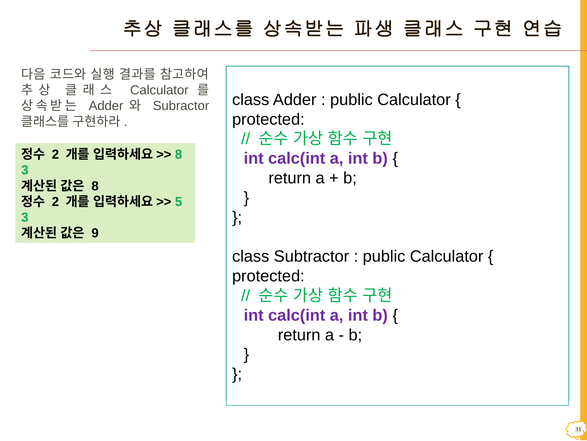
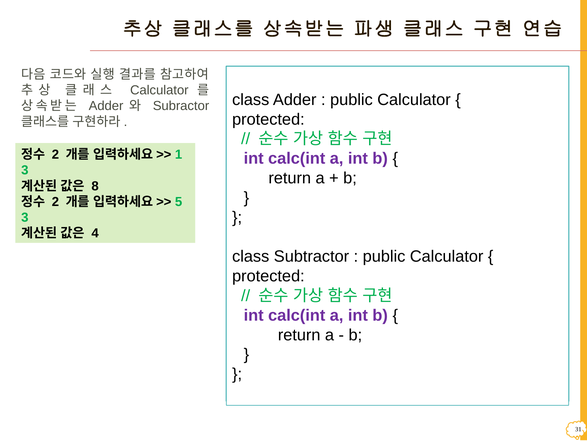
8: 8 -> 1 (179, 154)
9: 9 -> 4 (95, 233)
